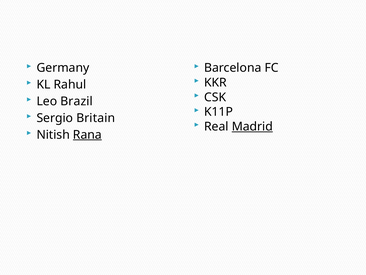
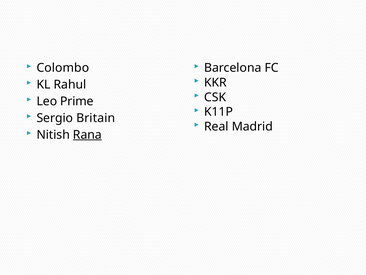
Germany: Germany -> Colombo (63, 68)
Brazil: Brazil -> Prime (77, 101)
Madrid underline: present -> none (252, 126)
